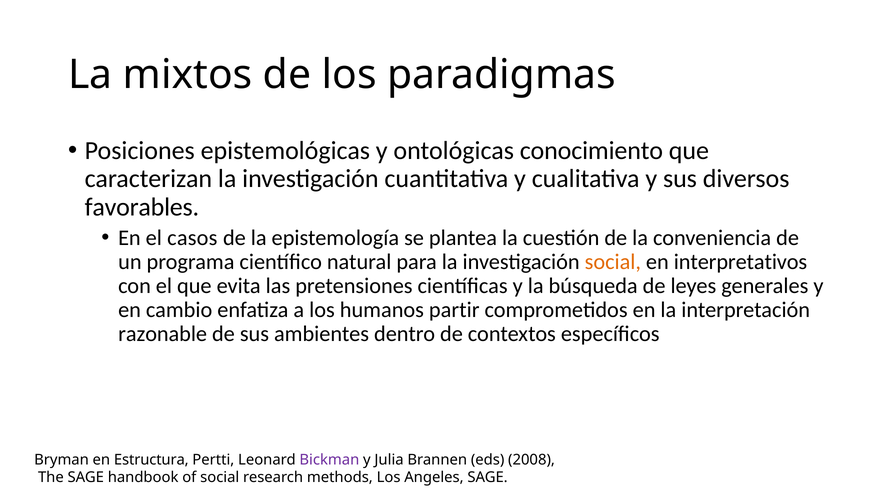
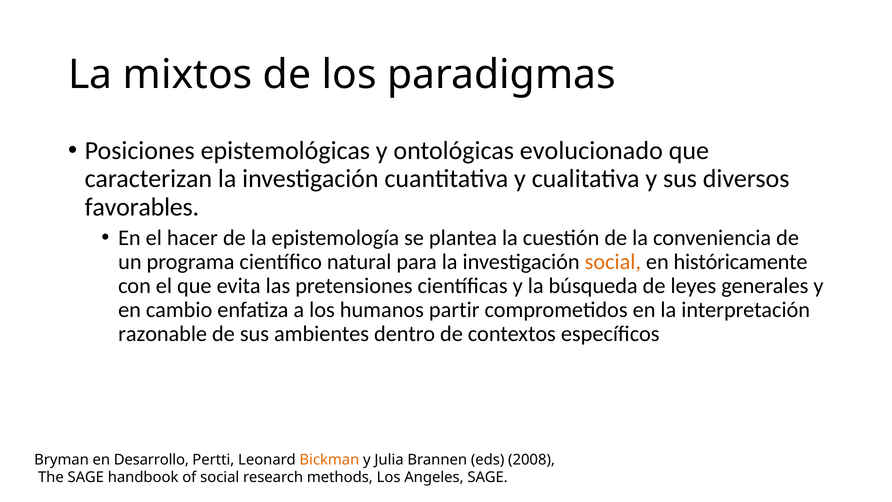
conocimiento: conocimiento -> evolucionado (591, 151)
casos: casos -> hacer (192, 238)
interpretativos: interpretativos -> históricamente (741, 262)
Estructura: Estructura -> Desarrollo (151, 459)
Bickman colour: purple -> orange (329, 459)
